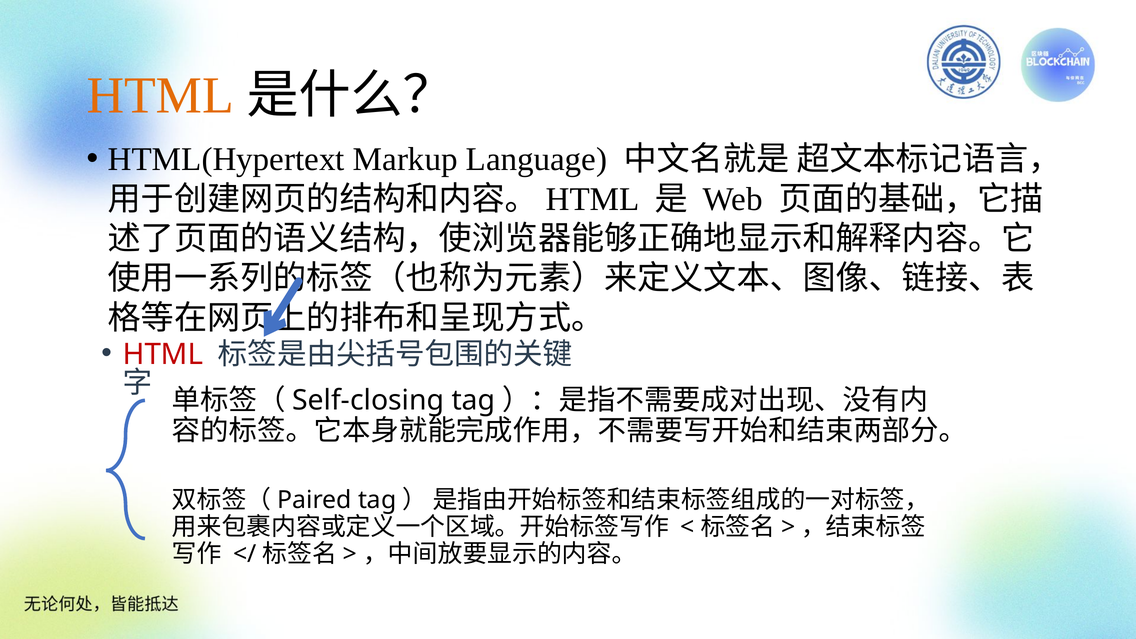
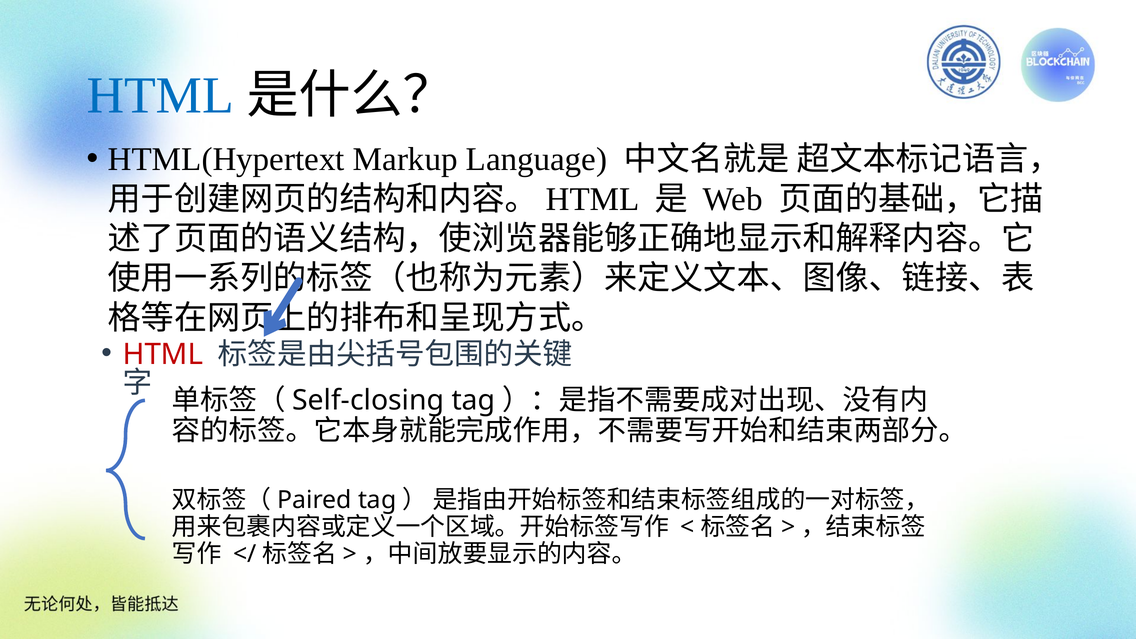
HTML colour: orange -> blue (160, 95)
